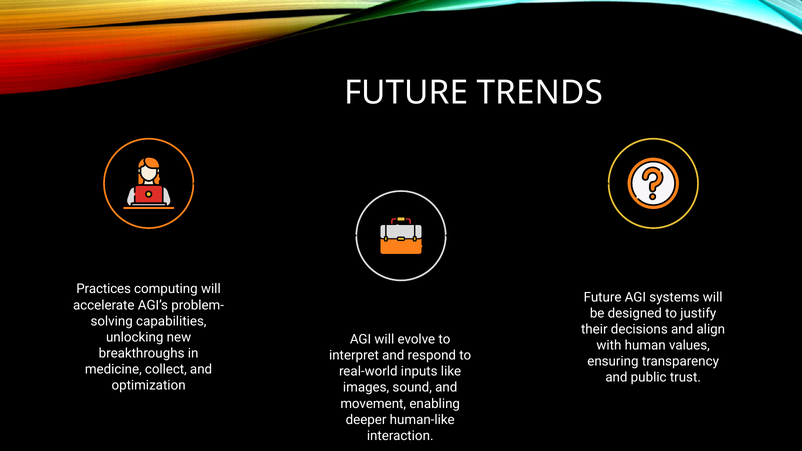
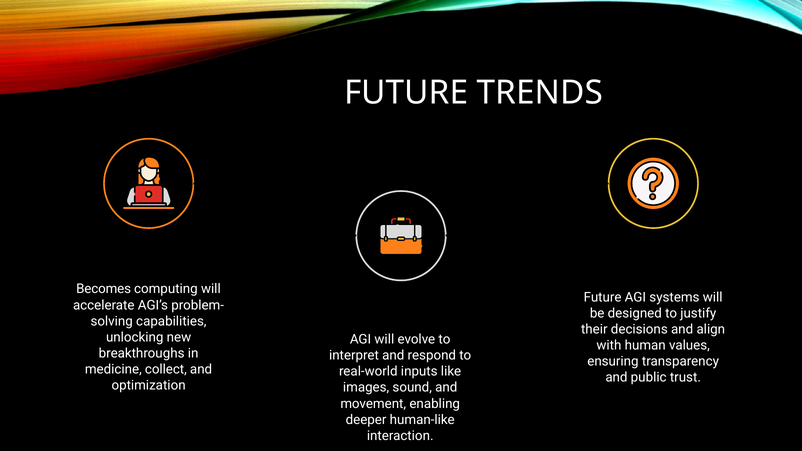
Practices: Practices -> Becomes (104, 289)
